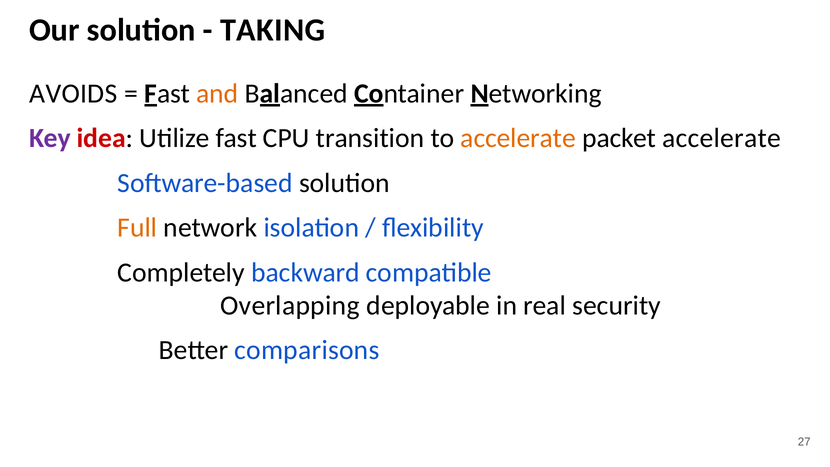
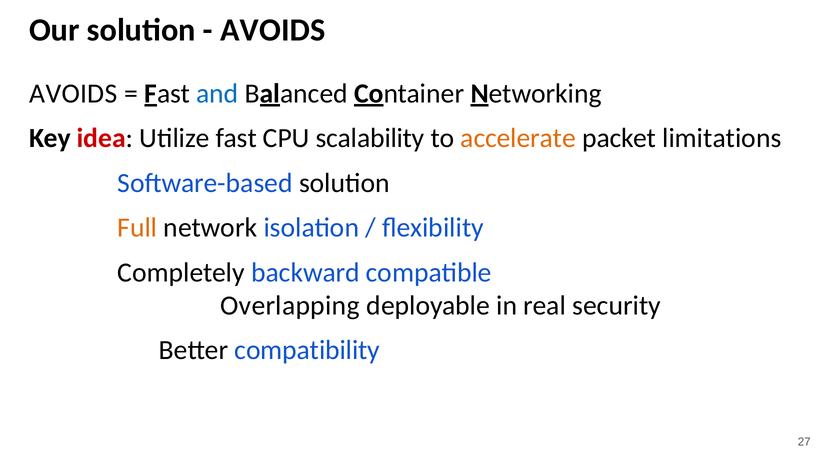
TAKING: TAKING -> AVOIDS (273, 30)
and colour: orange -> blue (217, 93)
Key colour: purple -> black (50, 138)
transition: transition -> scalability (370, 138)
packet accelerate: accelerate -> limitations (722, 138)
comparisons: comparisons -> compatibility (307, 350)
